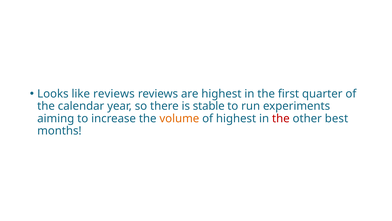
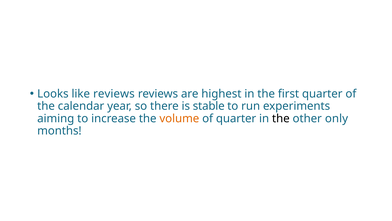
of highest: highest -> quarter (236, 118)
the colour: red -> black (281, 118)
best: best -> only (336, 118)
